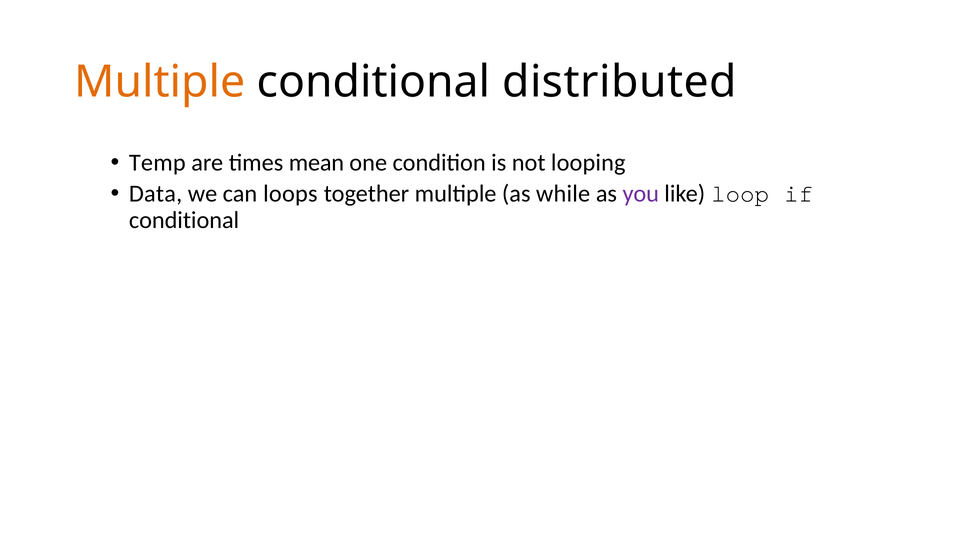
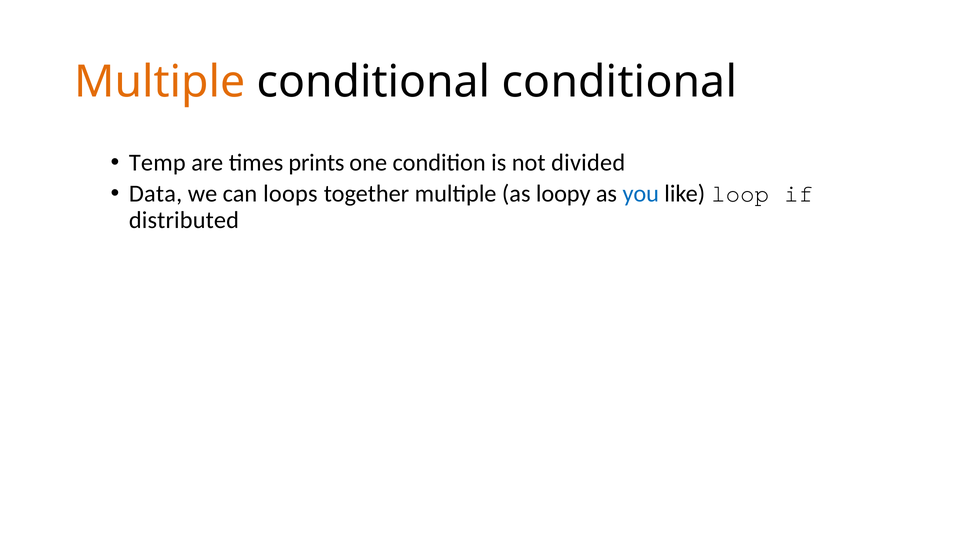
conditional distributed: distributed -> conditional (620, 82)
mean: mean -> prints (316, 162)
looping: looping -> divided (588, 162)
while: while -> loopy (563, 194)
you colour: purple -> blue (641, 194)
conditional: conditional -> distributed (184, 220)
